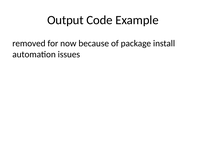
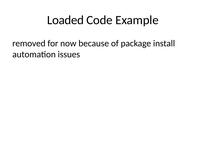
Output: Output -> Loaded (65, 20)
